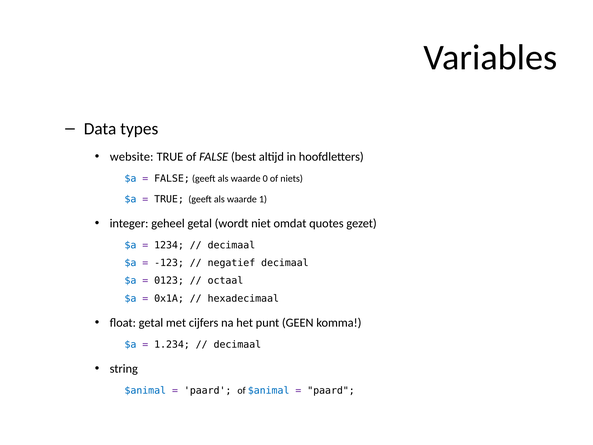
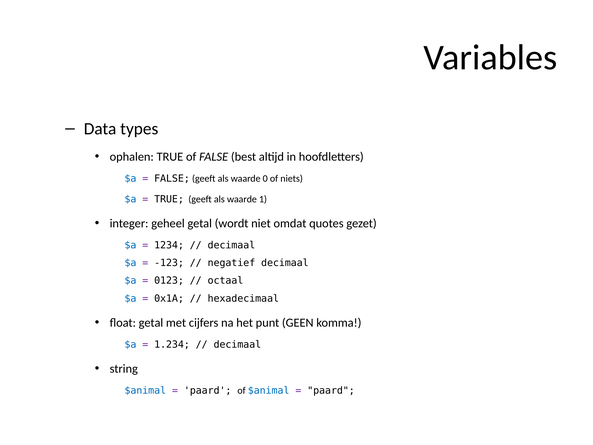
website: website -> ophalen (132, 157)
